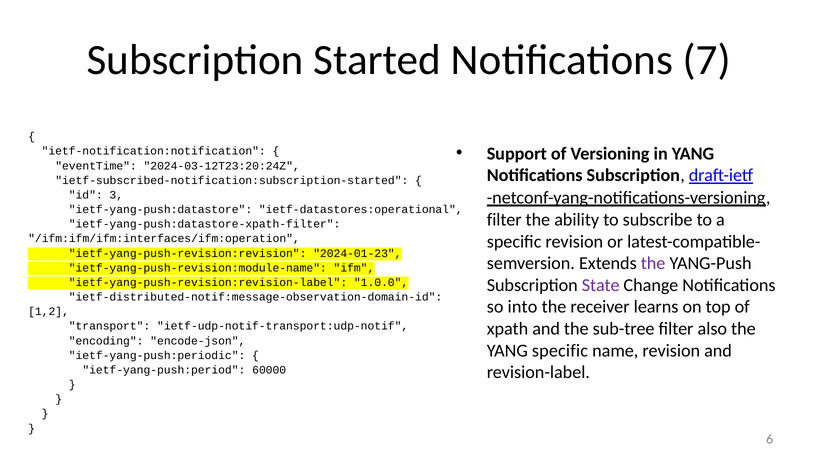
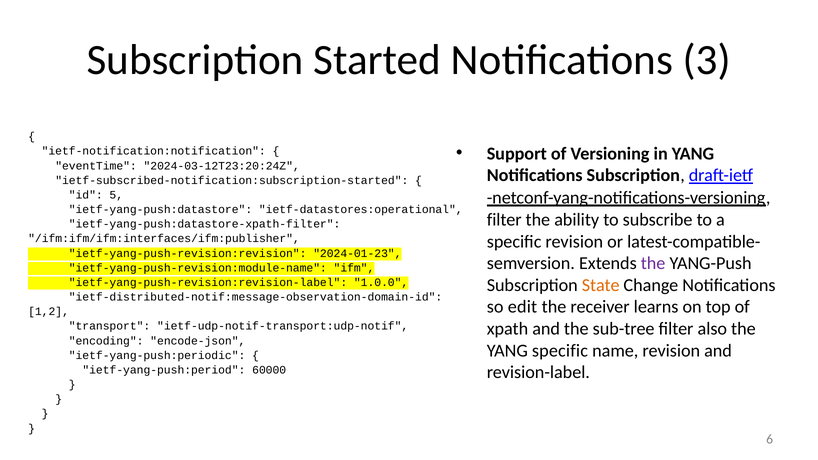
7: 7 -> 3 (707, 60)
3: 3 -> 5 (116, 195)
/ifm:ifm/ifm:interfaces/ifm:operation: /ifm:ifm/ifm:interfaces/ifm:operation -> /ifm:ifm/ifm:interfaces/ifm:publisher (164, 239)
State colour: purple -> orange (601, 285)
into: into -> edit (522, 307)
